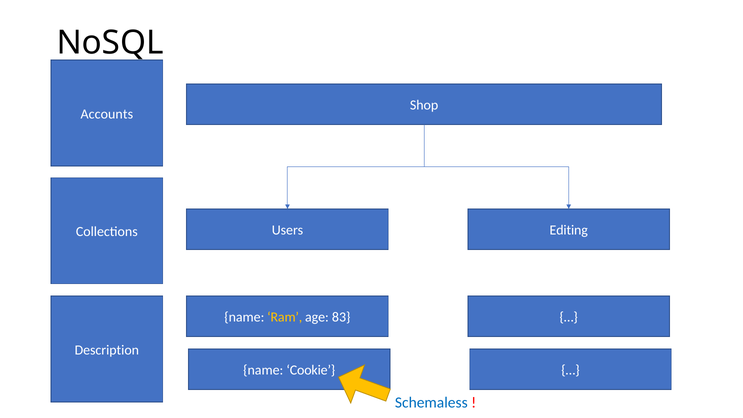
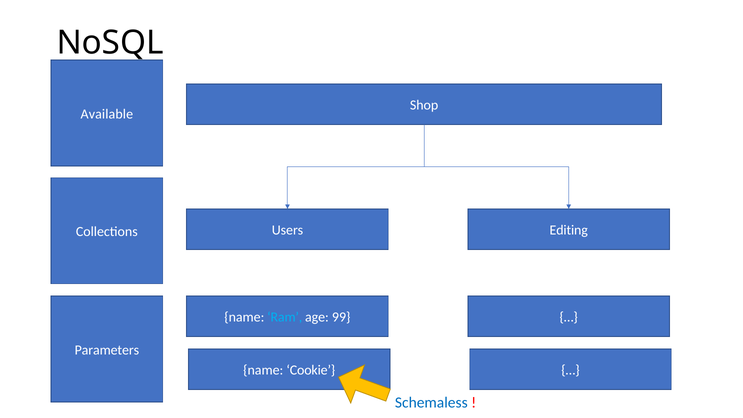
Accounts: Accounts -> Available (107, 114)
Ram colour: yellow -> light blue (285, 317)
83: 83 -> 99 (341, 317)
Description: Description -> Parameters (107, 350)
